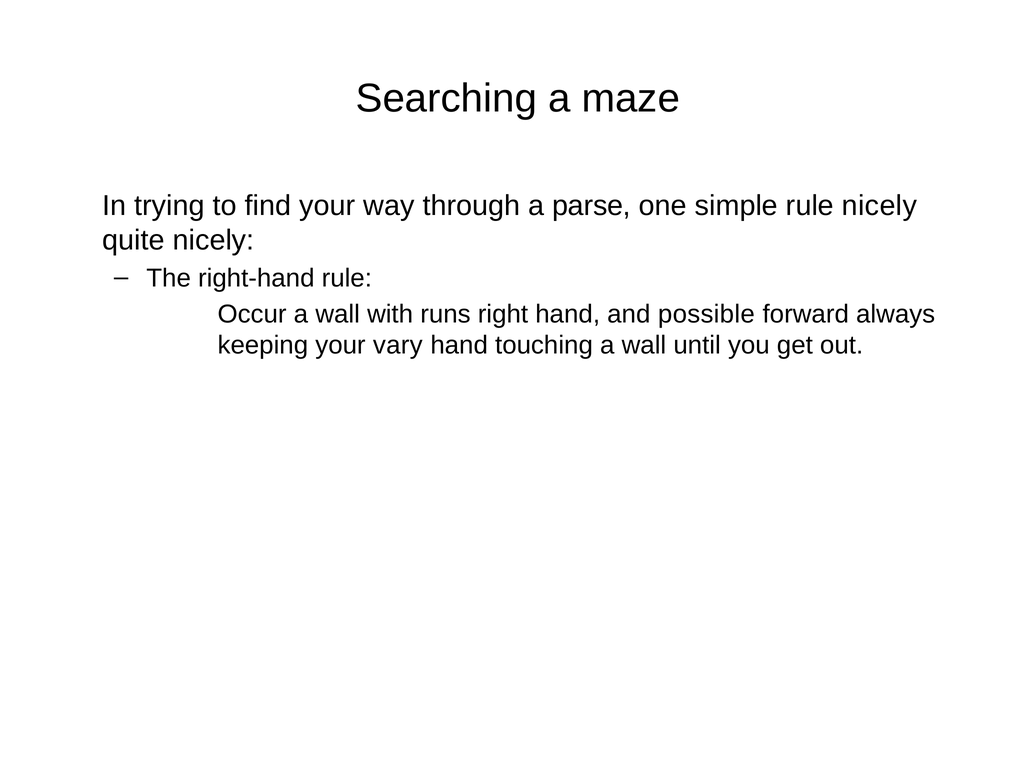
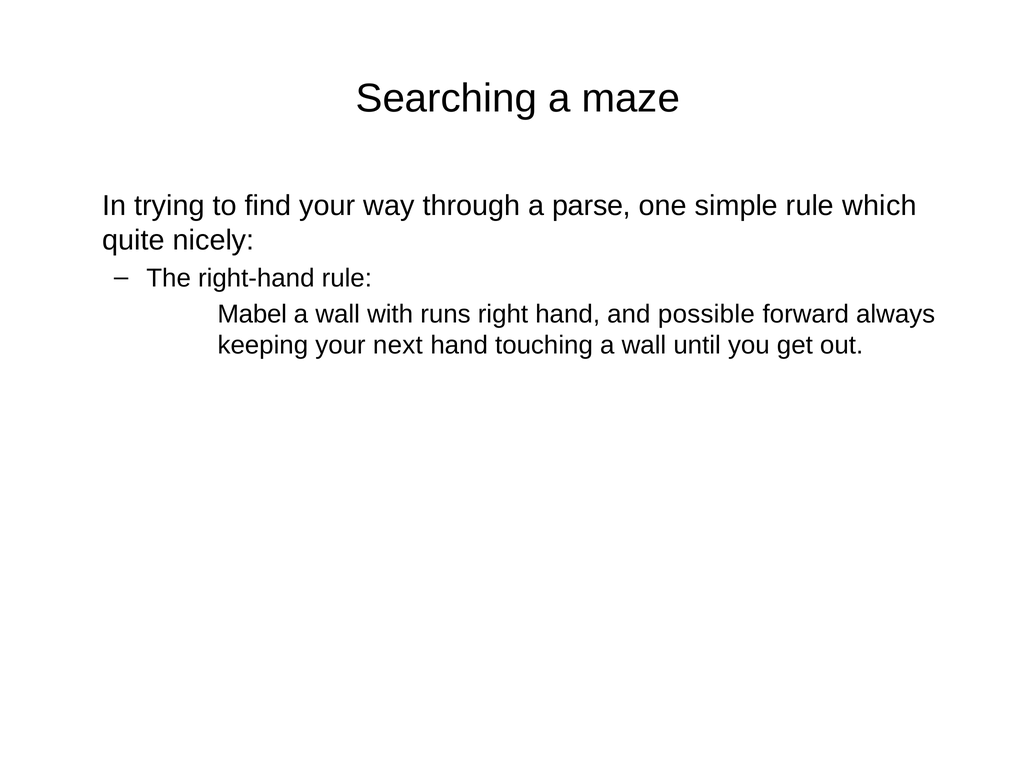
rule nicely: nicely -> which (879, 206)
Occur: Occur -> Mabel (252, 314)
vary: vary -> next (398, 345)
